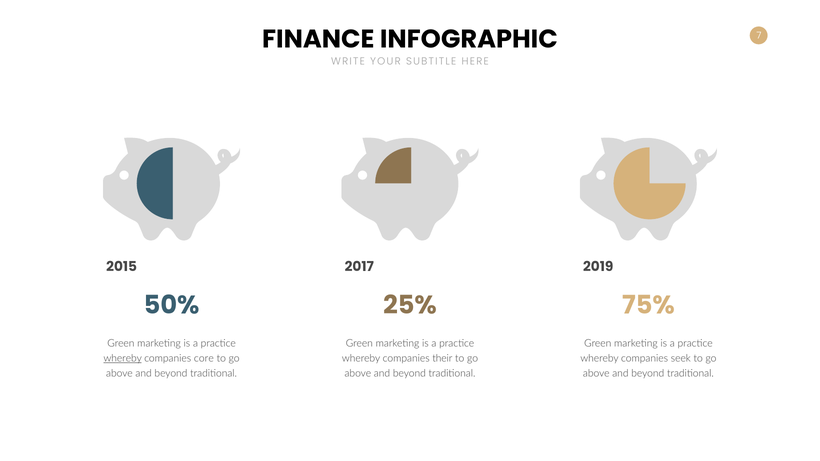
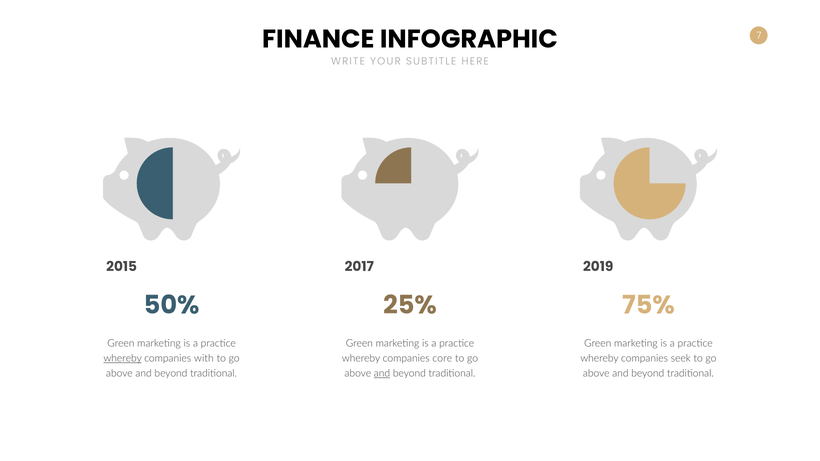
core: core -> with (204, 359)
their: their -> core (442, 359)
and underline: none -> present (382, 374)
